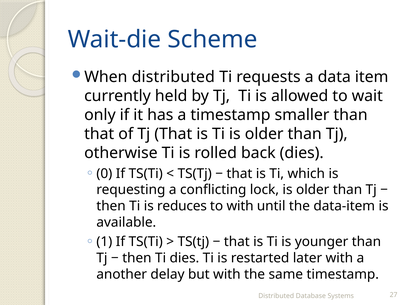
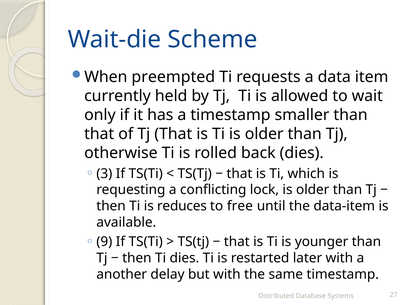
When distributed: distributed -> preempted (173, 77)
0: 0 -> 3 (104, 174)
to with: with -> free (240, 206)
1: 1 -> 9 (104, 242)
